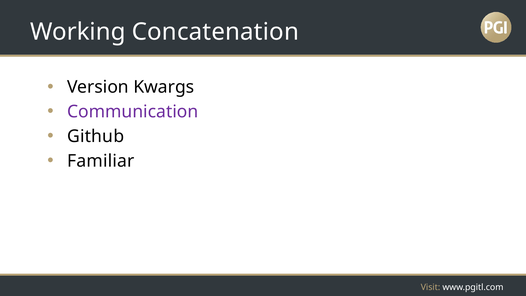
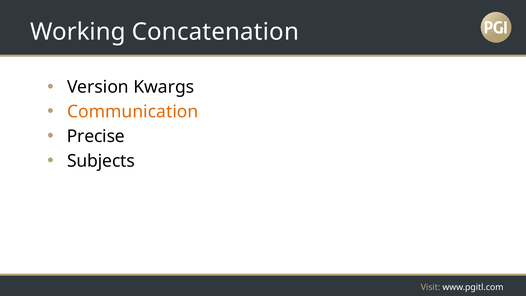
Communication colour: purple -> orange (133, 112)
Github: Github -> Precise (96, 136)
Familiar: Familiar -> Subjects (101, 161)
